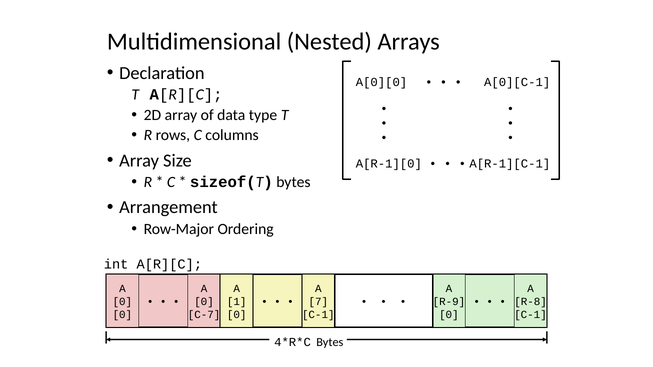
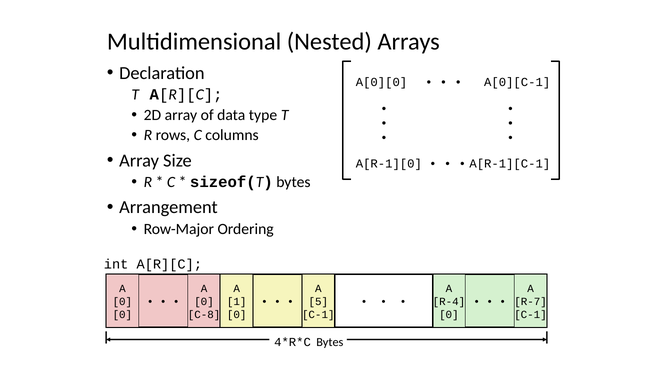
7: 7 -> 5 (318, 302)
R-9: R-9 -> R-4 (449, 302)
R-8: R-8 -> R-7 (531, 302)
C-7: C-7 -> C-8 (204, 315)
